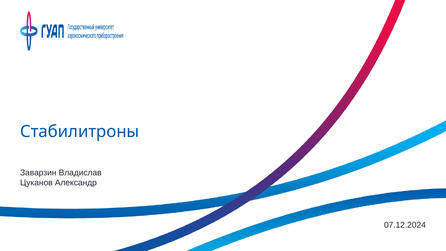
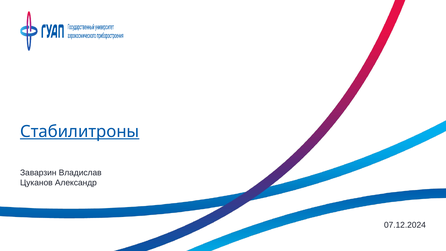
Стабилитроны underline: none -> present (80, 131)
